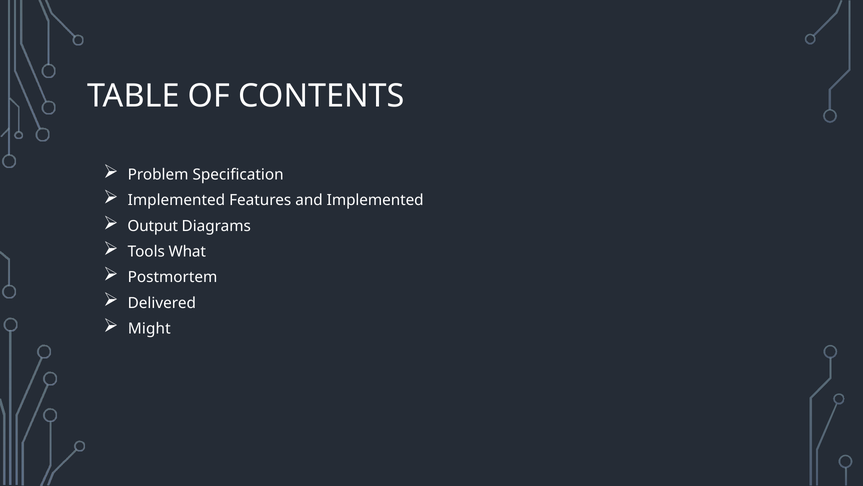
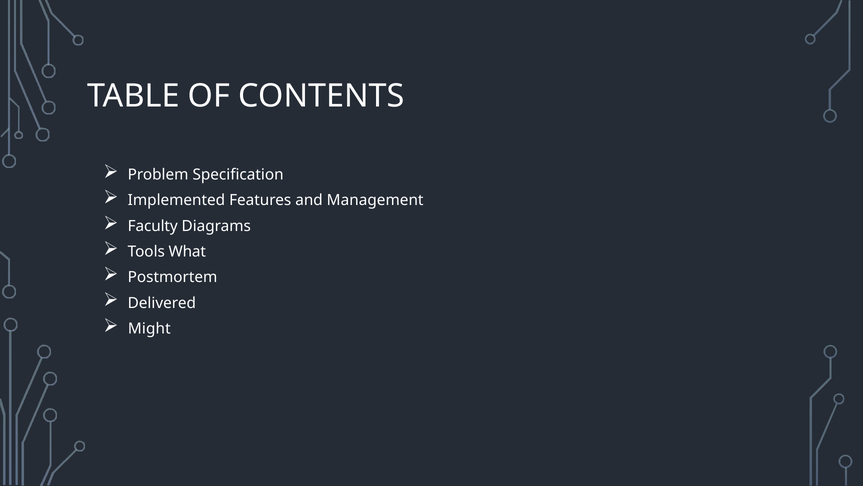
and Implemented: Implemented -> Management (375, 200)
Output: Output -> Faculty (153, 226)
